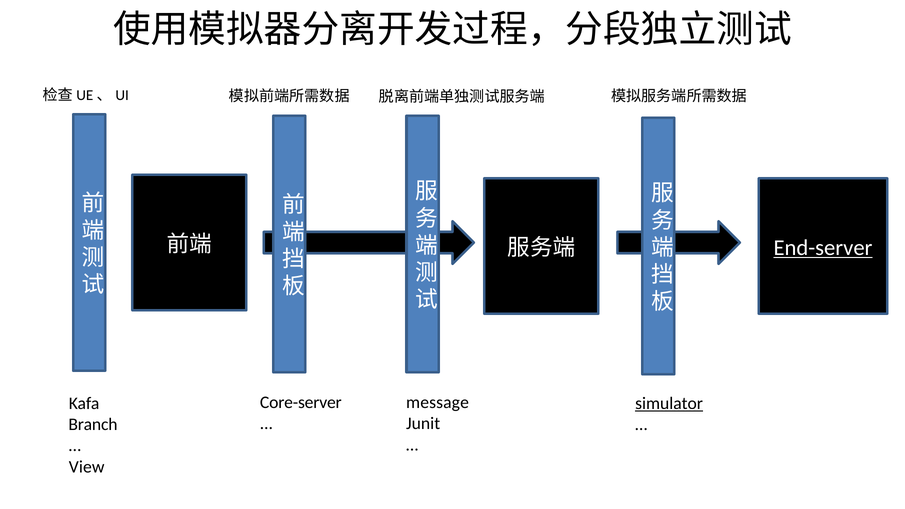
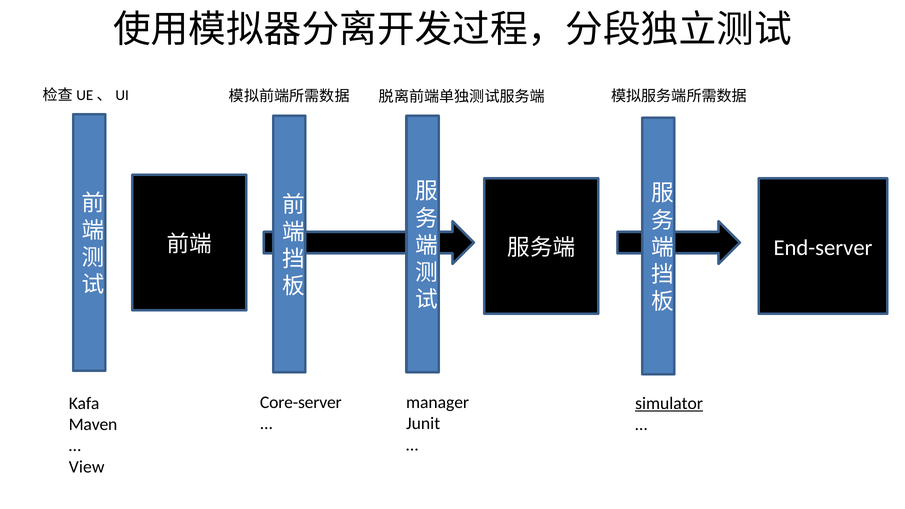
End-server underline: present -> none (823, 248)
message: message -> manager (438, 403)
Branch: Branch -> Maven (93, 425)
